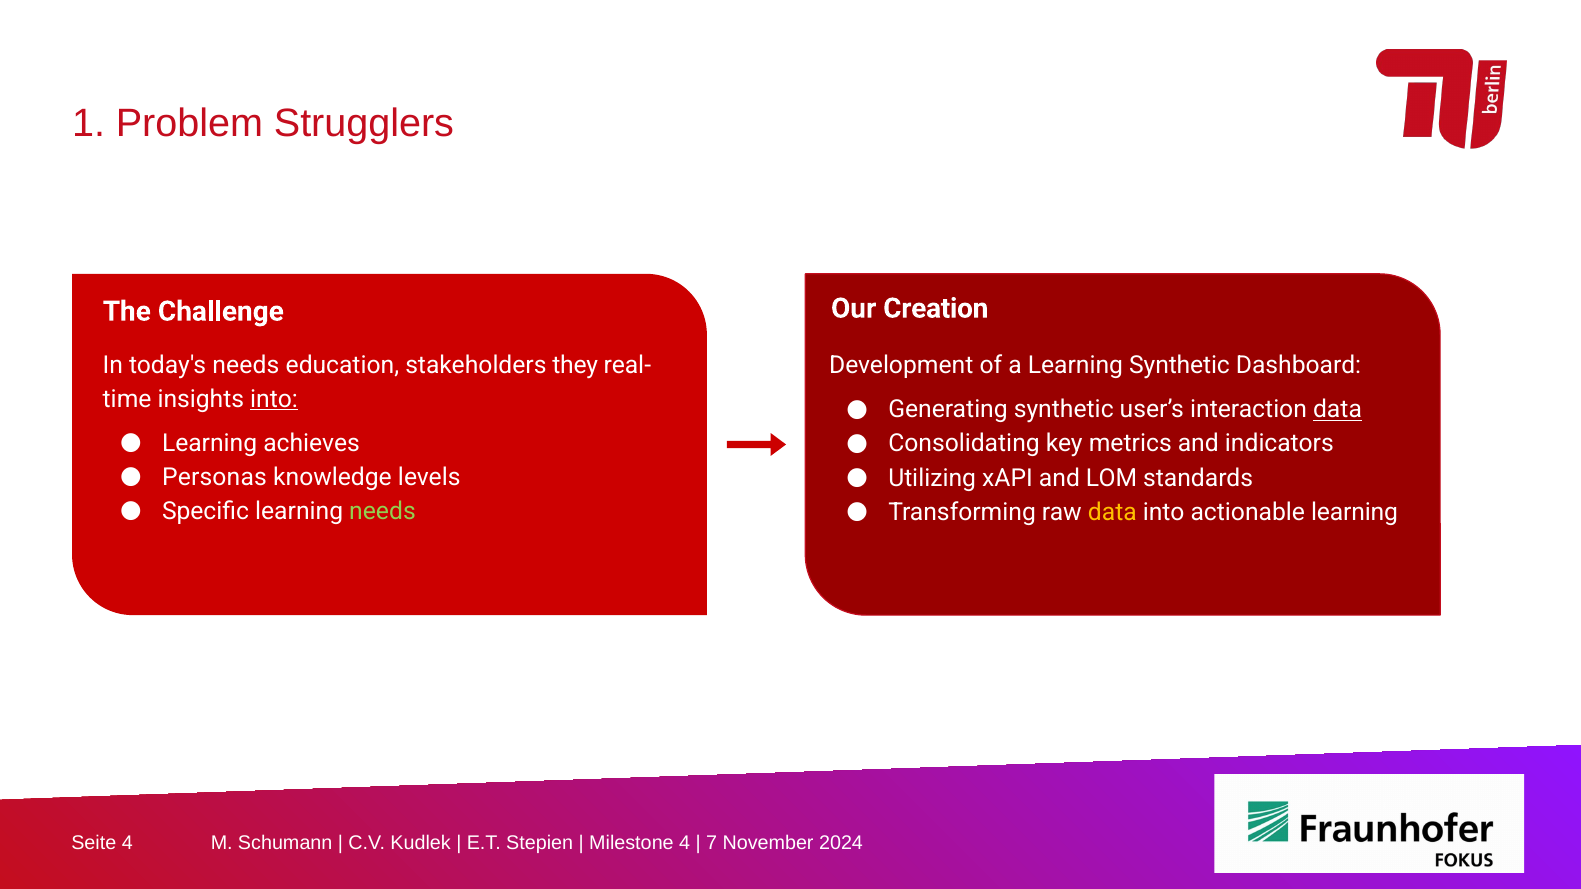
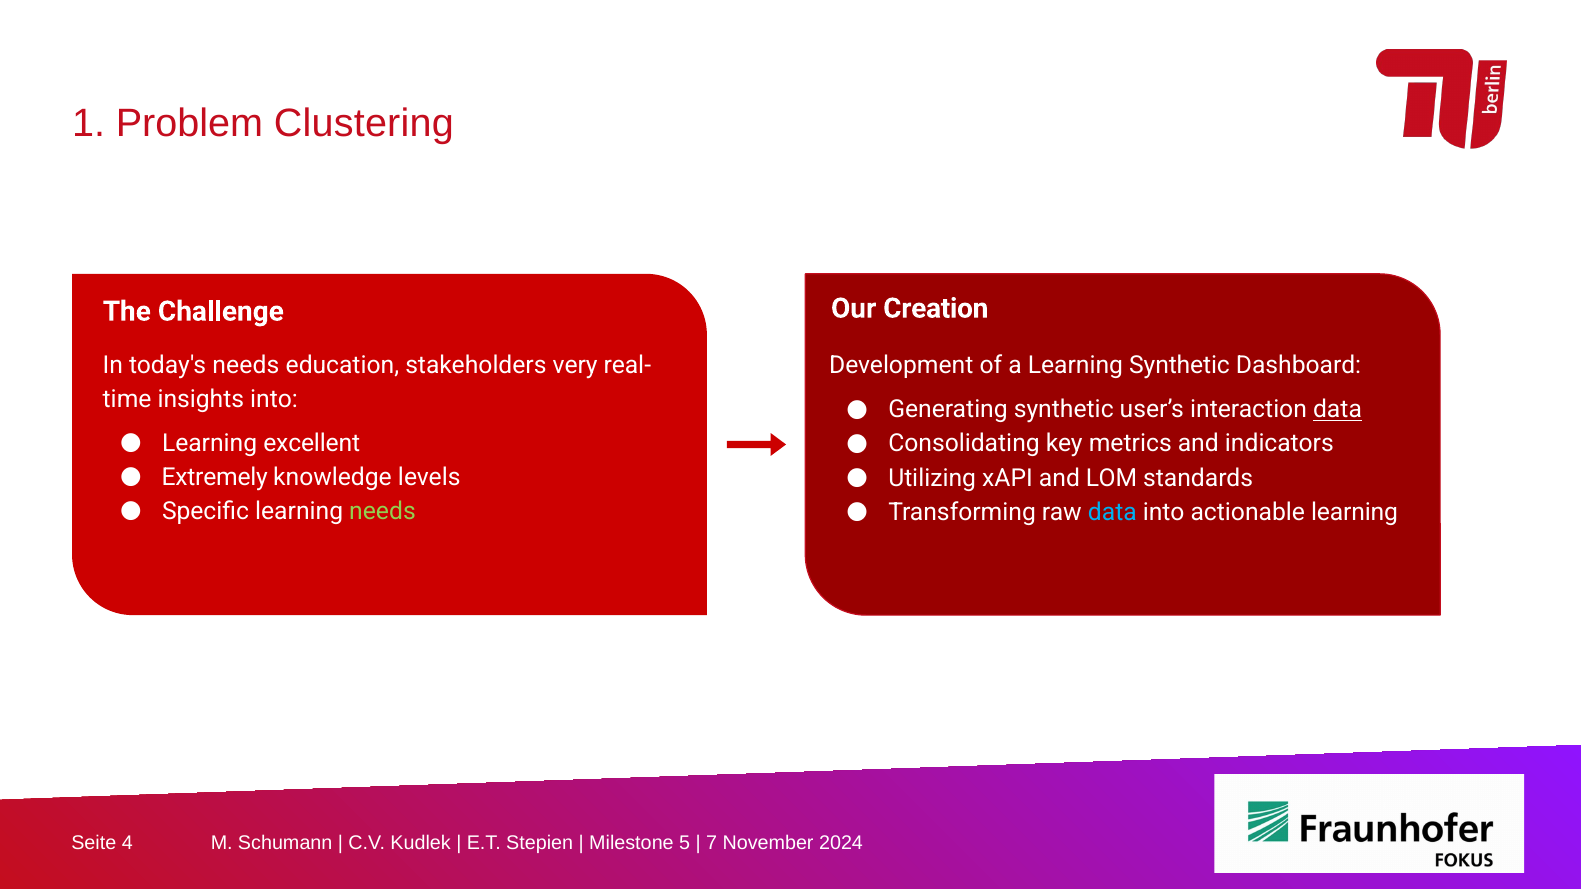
Strugglers: Strugglers -> Clustering (364, 123)
they: they -> very (575, 365)
into underline: present -> none (274, 399)
achieves: achieves -> excellent (312, 443)
Personas: Personas -> Extremely (215, 477)
data colour: yellow -> light blue (1112, 512)
4: 4 -> 5 (685, 843)
